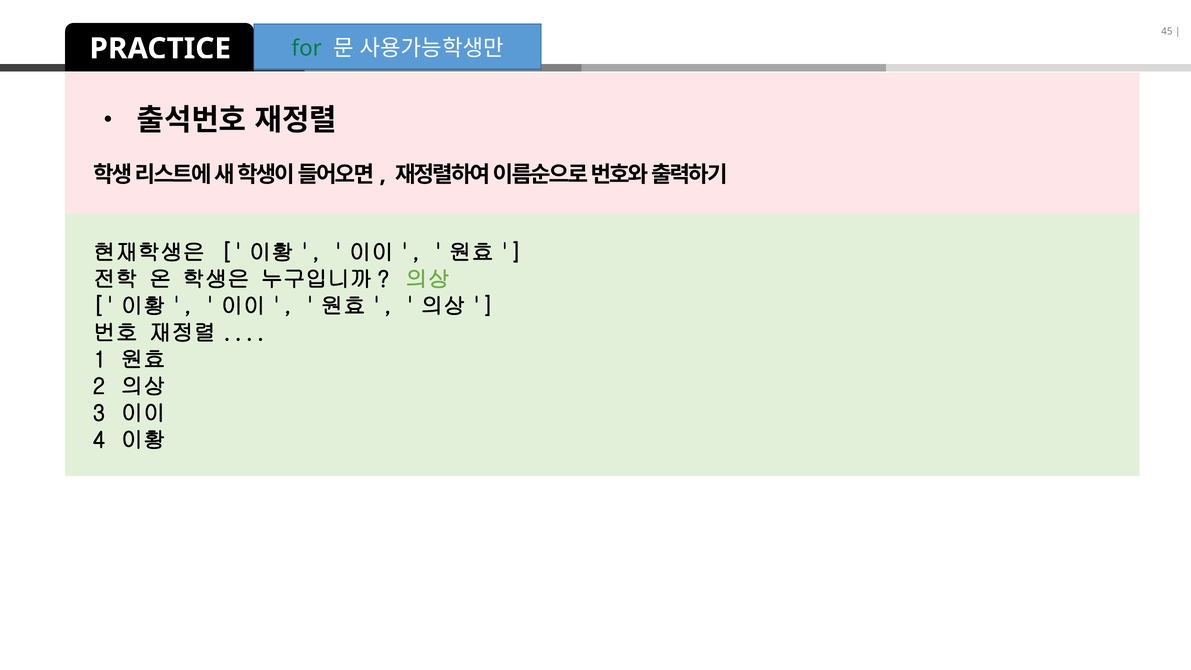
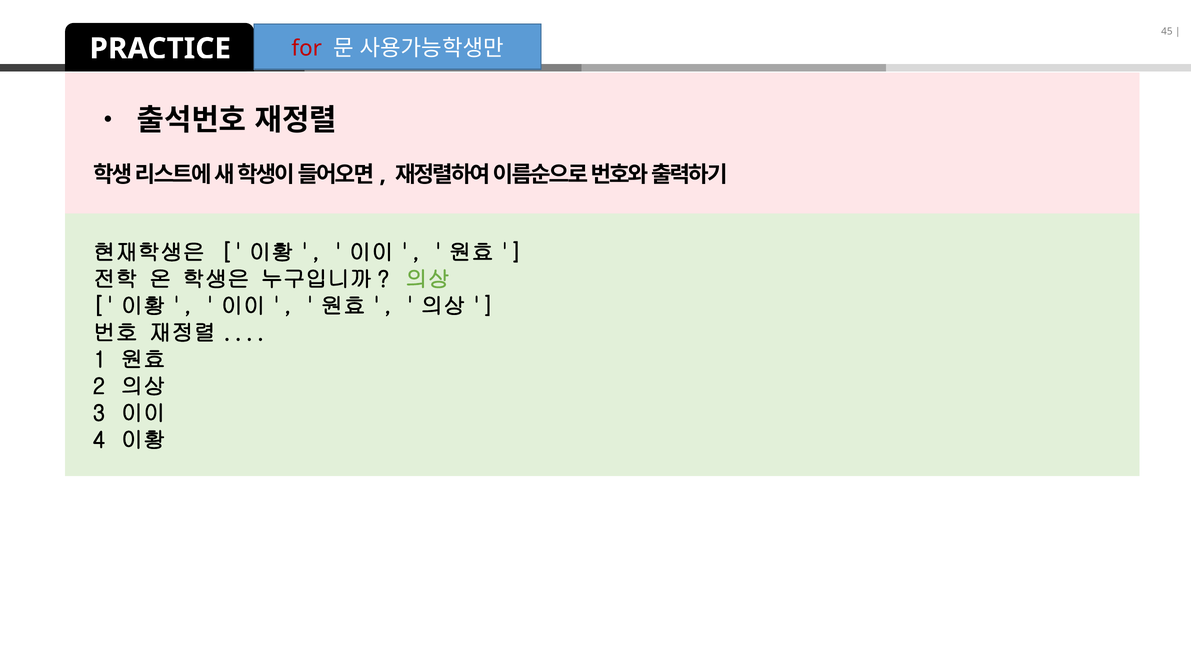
for colour: green -> red (307, 48)
